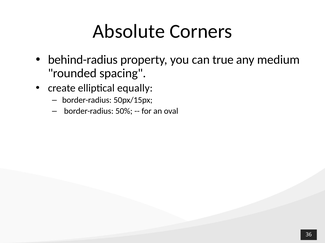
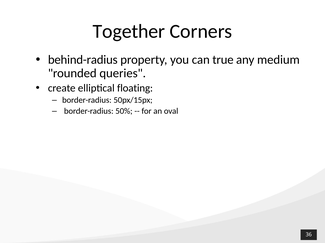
Absolute: Absolute -> Together (129, 31)
spacing: spacing -> queries (123, 73)
equally: equally -> floating (135, 88)
